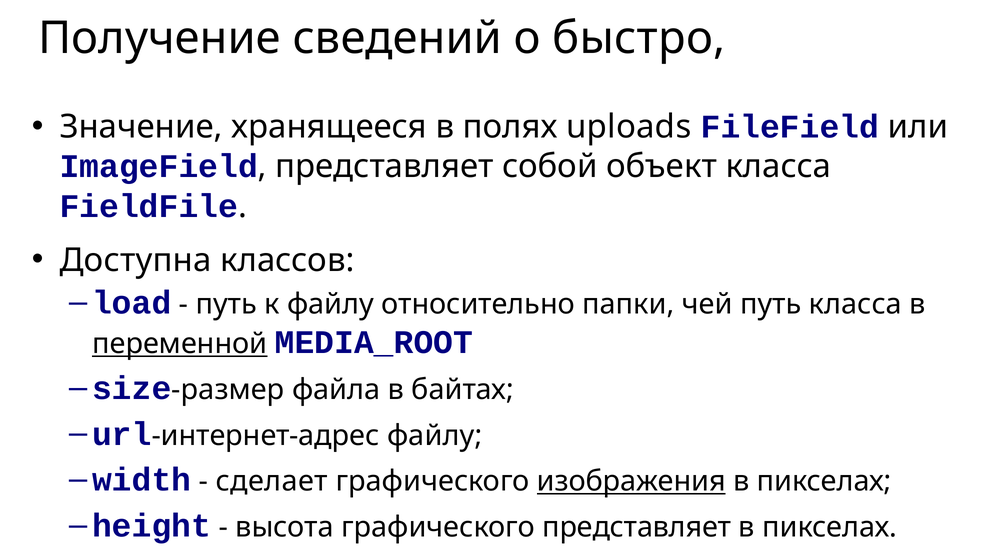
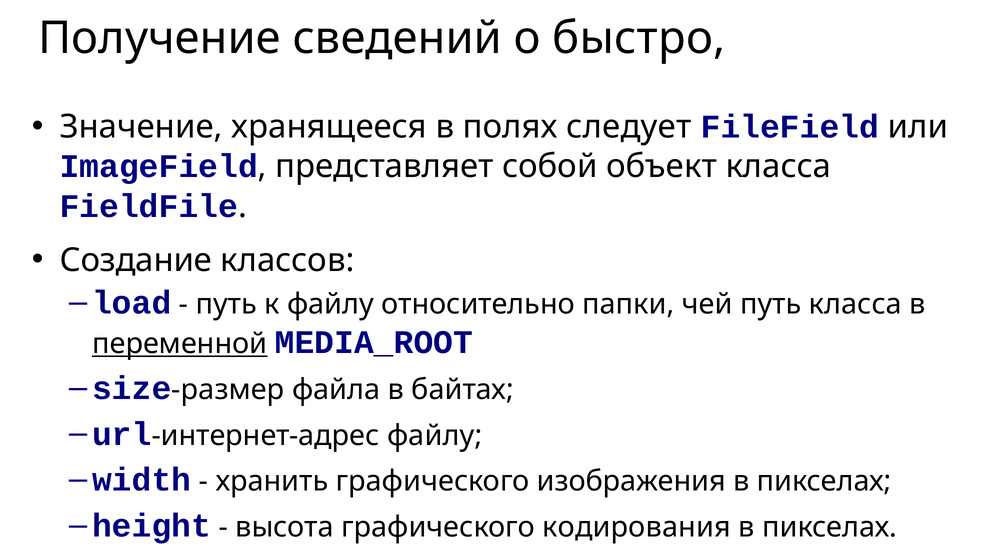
uploads: uploads -> следует (629, 127)
Доступна: Доступна -> Создание (136, 260)
сделает: сделает -> хранить (272, 481)
изображения underline: present -> none (631, 481)
графического представляет: представляет -> кодирования (637, 527)
